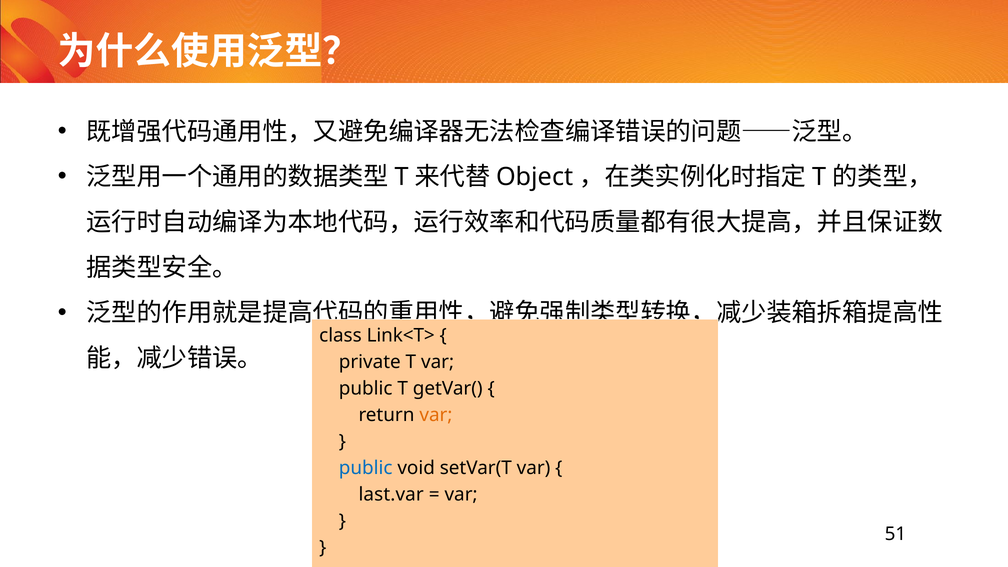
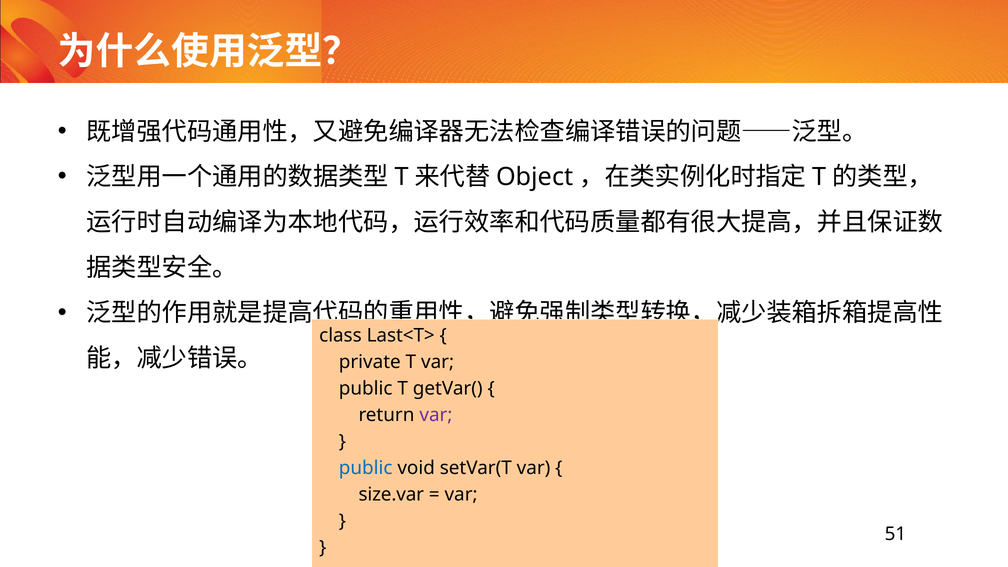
Link<T>: Link<T> -> Last<T> (401, 336)
var colour: orange -> purple (436, 415)
last.var: last.var -> size.var (391, 494)
